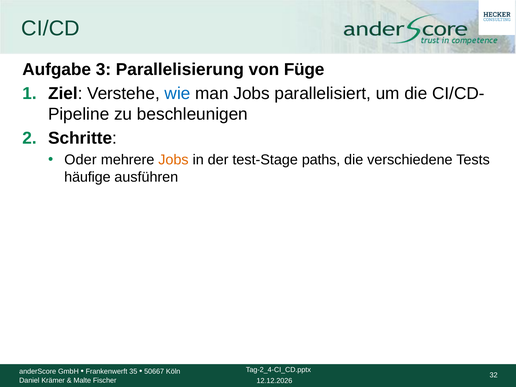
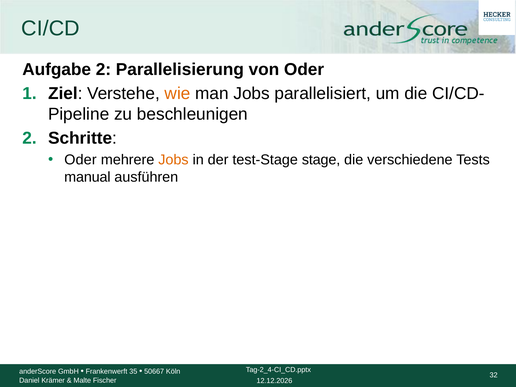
Aufgabe 3: 3 -> 2 (103, 69)
von Füge: Füge -> Oder (304, 69)
wie colour: blue -> orange (177, 94)
paths: paths -> stage (321, 160)
häufige: häufige -> manual (87, 177)
